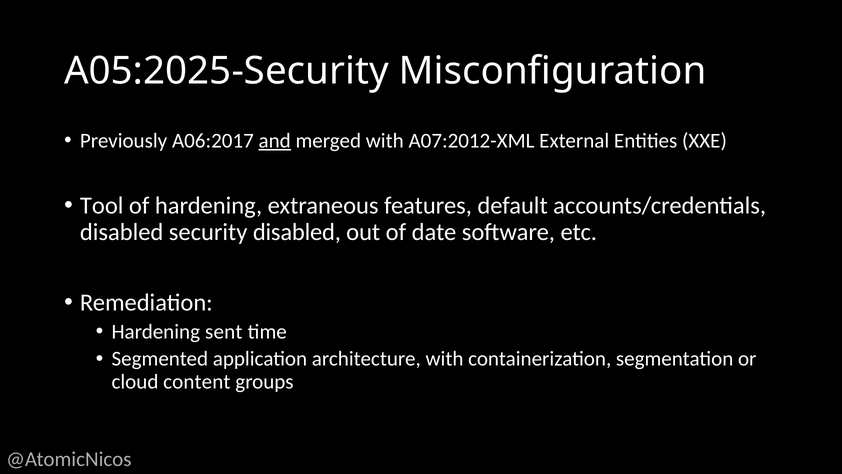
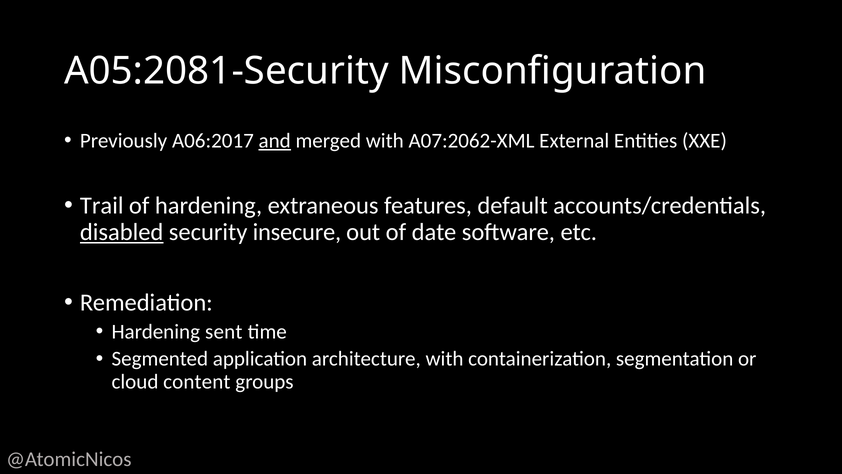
A05:2025-Security: A05:2025-Security -> A05:2081-Security (226, 71)
A07:2012-XML: A07:2012-XML -> A07:2062-XML (472, 140)
Tool: Tool -> Trail (102, 205)
disabled underline: none -> present (122, 232)
security disabled: disabled -> insecure (297, 232)
